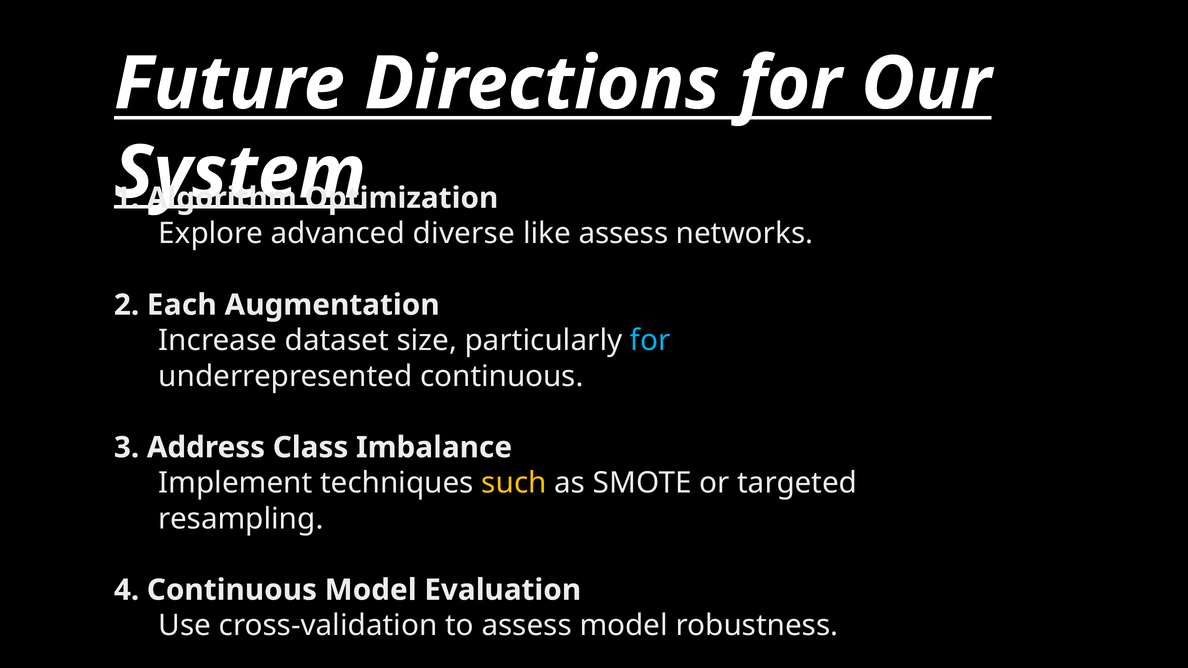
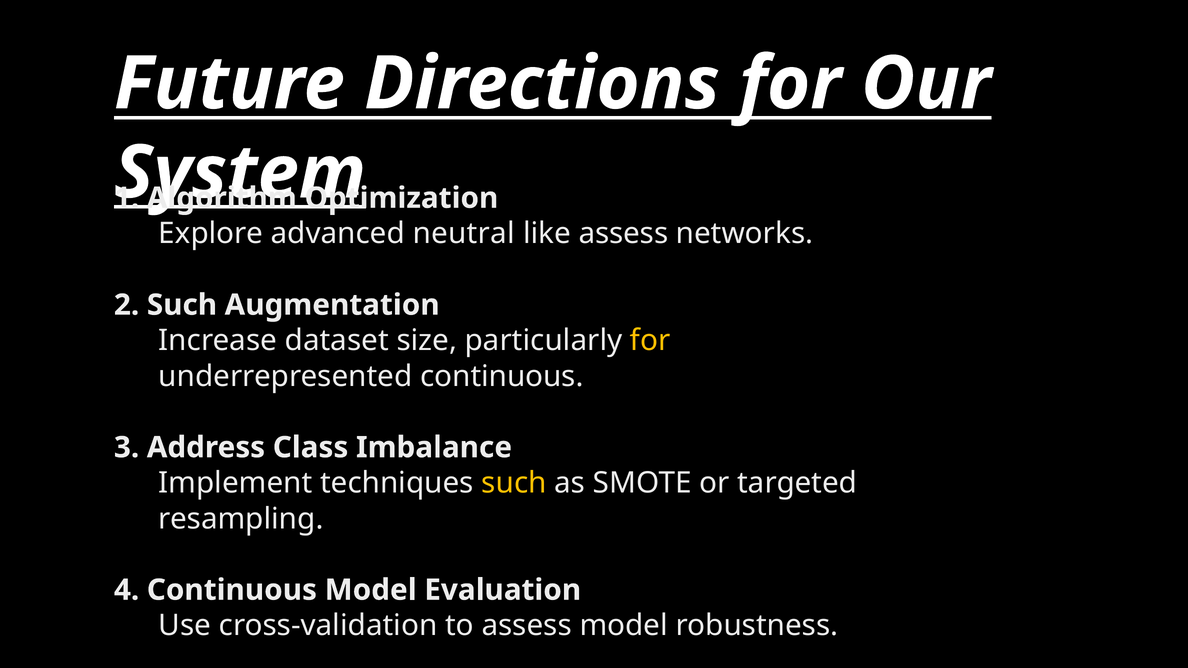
diverse: diverse -> neutral (464, 234)
Each: Each -> Such (182, 305)
for colour: light blue -> yellow (650, 341)
